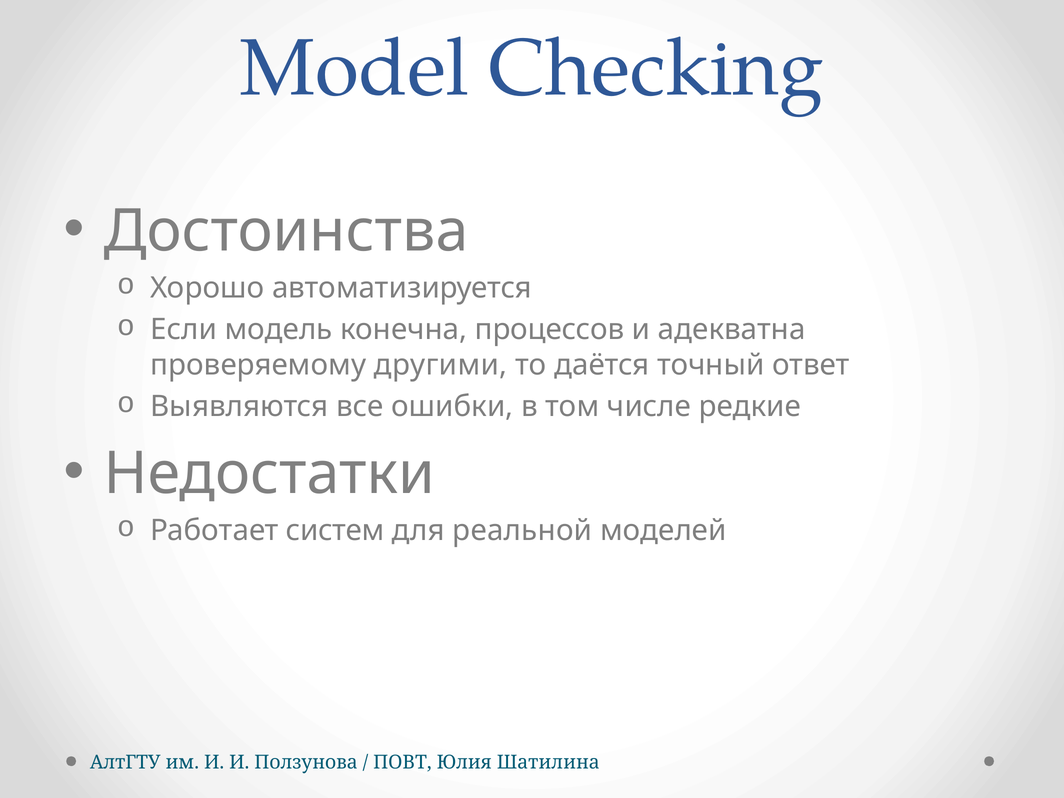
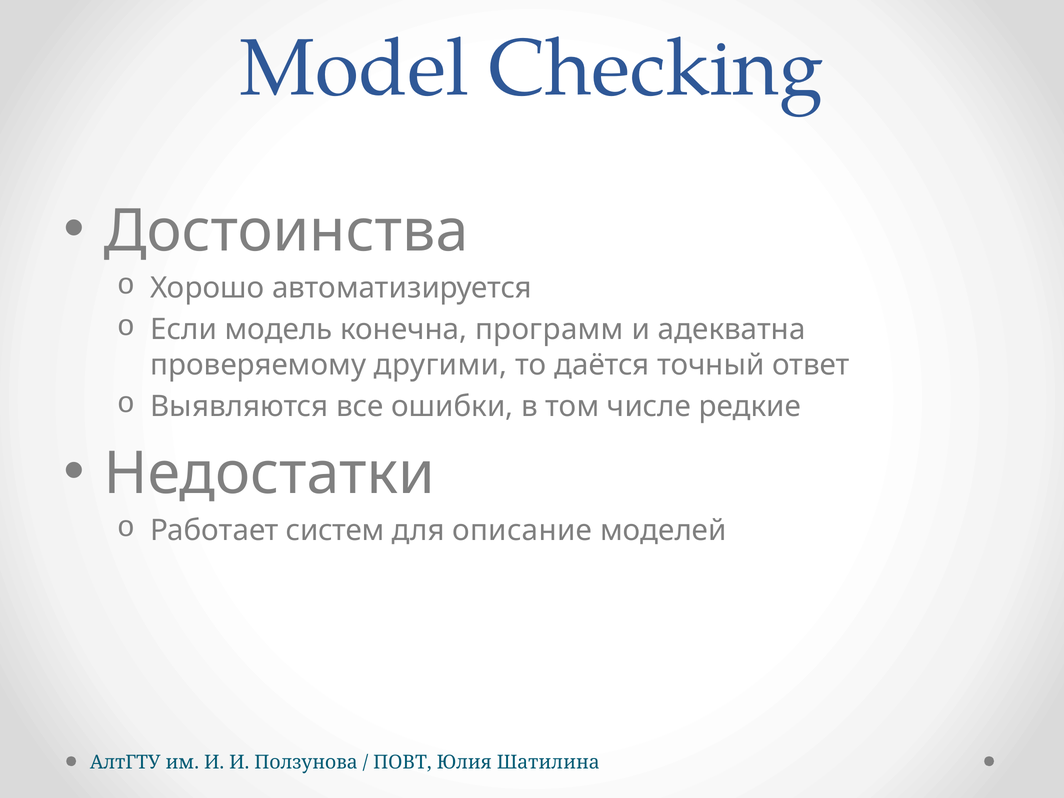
процессов: процессов -> программ (549, 330)
реальной: реальной -> описание (522, 531)
